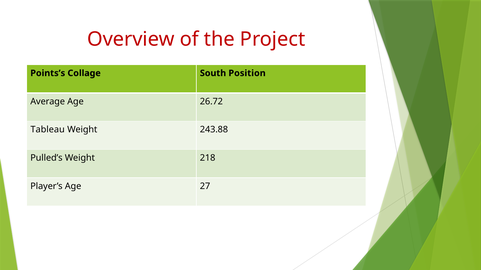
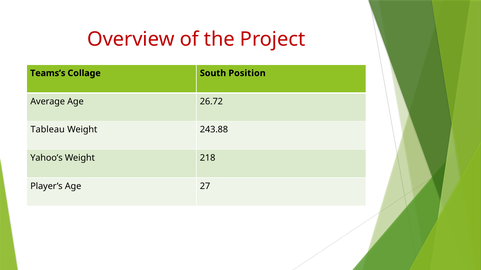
Points’s: Points’s -> Teams’s (48, 73)
Pulled’s: Pulled’s -> Yahoo’s (46, 158)
